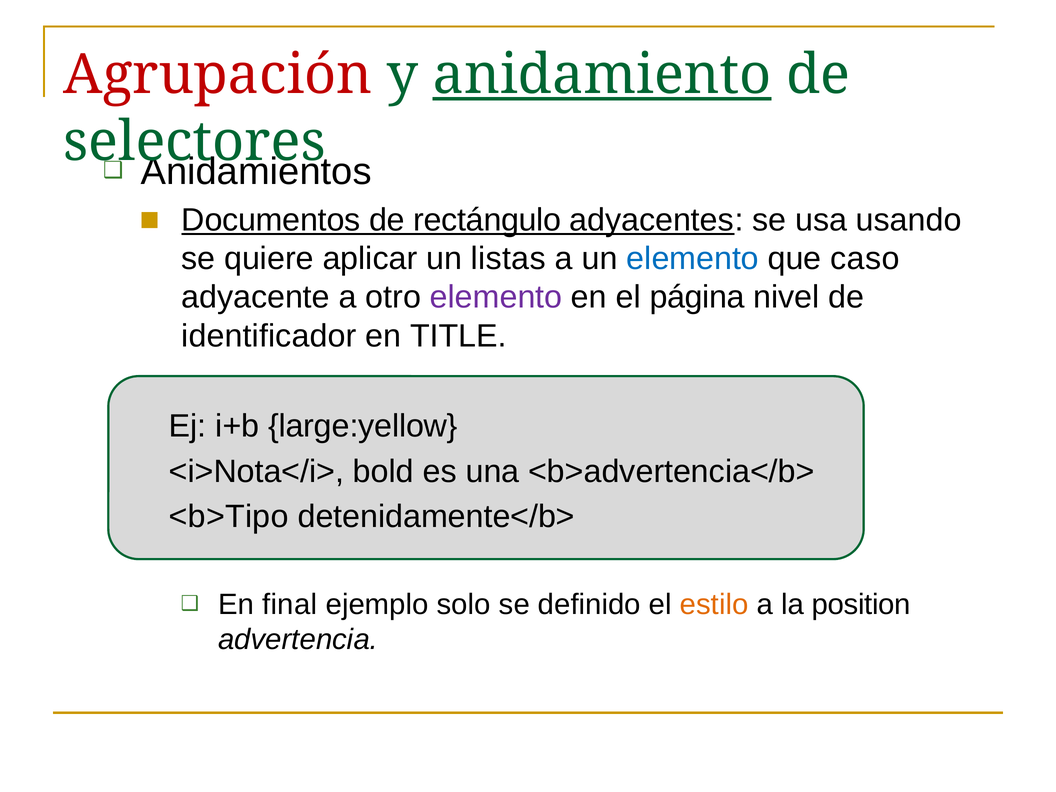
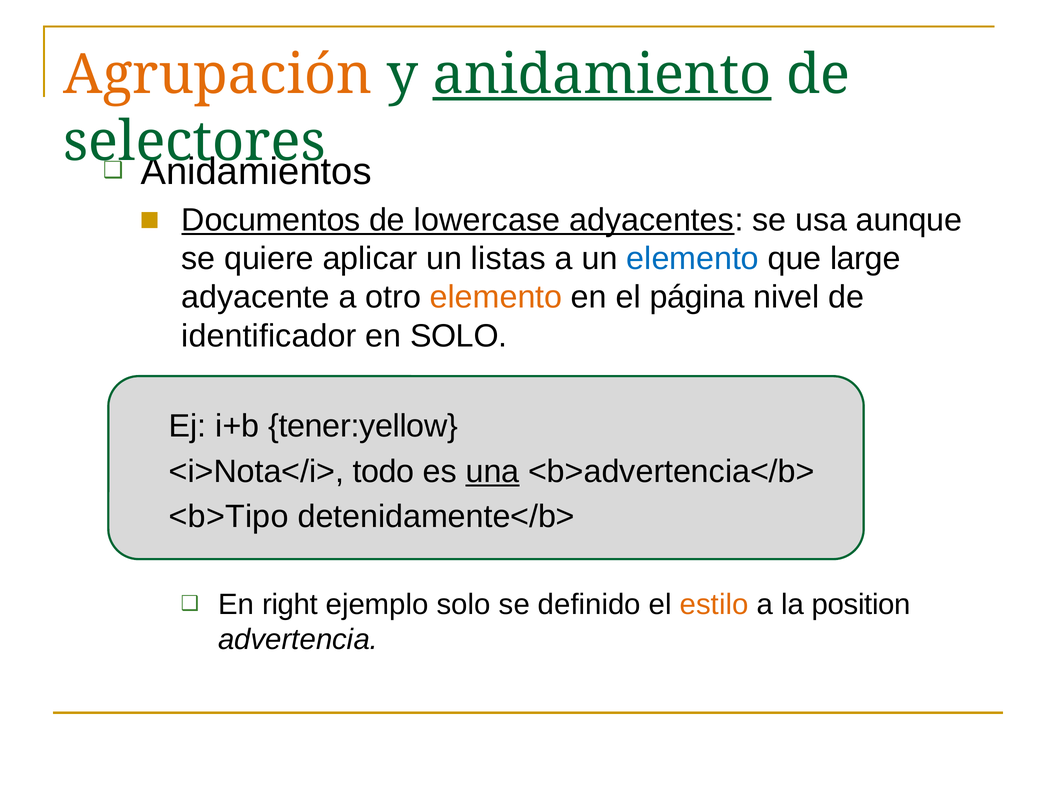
Agrupación colour: red -> orange (218, 75)
rectángulo: rectángulo -> lowercase (487, 220)
usando: usando -> aunque (909, 220)
caso: caso -> large (865, 259)
elemento colour: purple -> orange (496, 297)
en TITLE: TITLE -> SOLO (459, 336)
large:yellow: large:yellow -> tener:yellow (363, 426)
bold: bold -> todo (384, 471)
una underline: none -> present (492, 471)
final: final -> right (290, 604)
